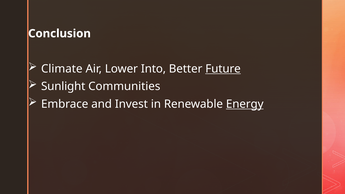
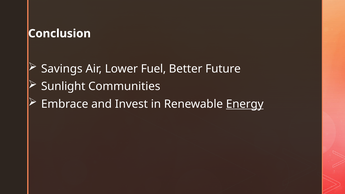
Climate: Climate -> Savings (62, 69)
Into: Into -> Fuel (153, 69)
Future underline: present -> none (223, 69)
